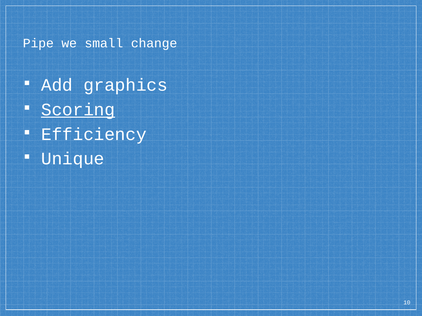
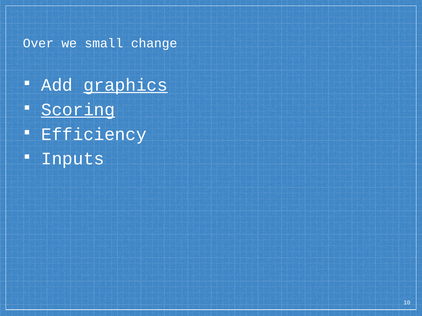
Pipe: Pipe -> Over (38, 43)
graphics underline: none -> present (126, 85)
Unique: Unique -> Inputs (73, 159)
